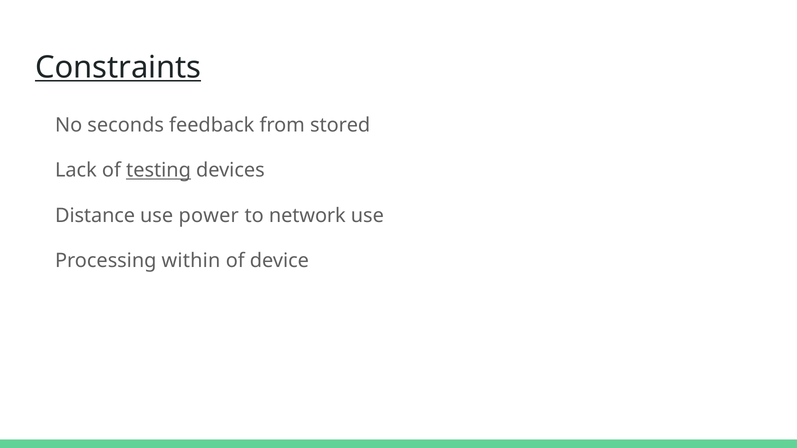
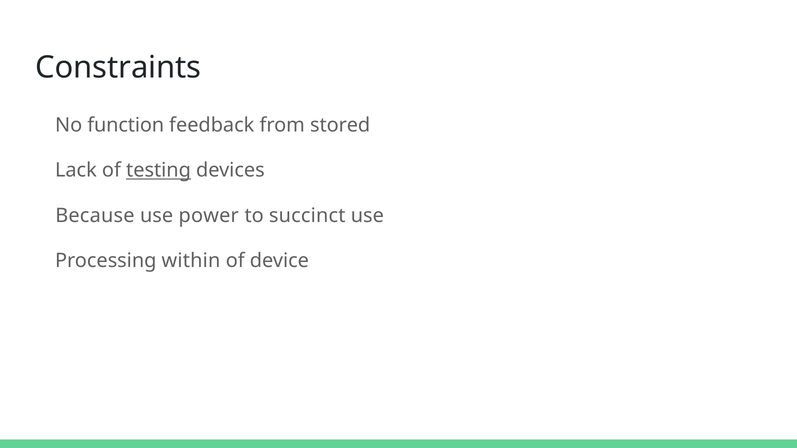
Constraints underline: present -> none (118, 68)
seconds: seconds -> function (126, 125)
Distance: Distance -> Because (95, 216)
network: network -> succinct (307, 216)
